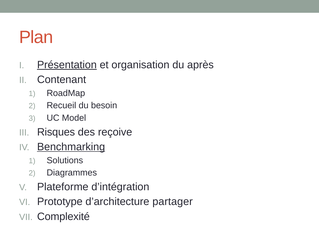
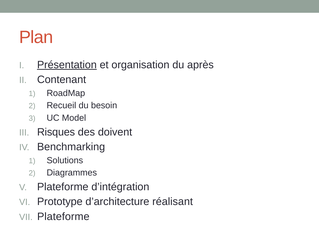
reçoive: reçoive -> doivent (115, 132)
Benchmarking underline: present -> none (71, 146)
partager: partager -> réalisant (173, 201)
Complexité: Complexité -> Plateforme (63, 216)
